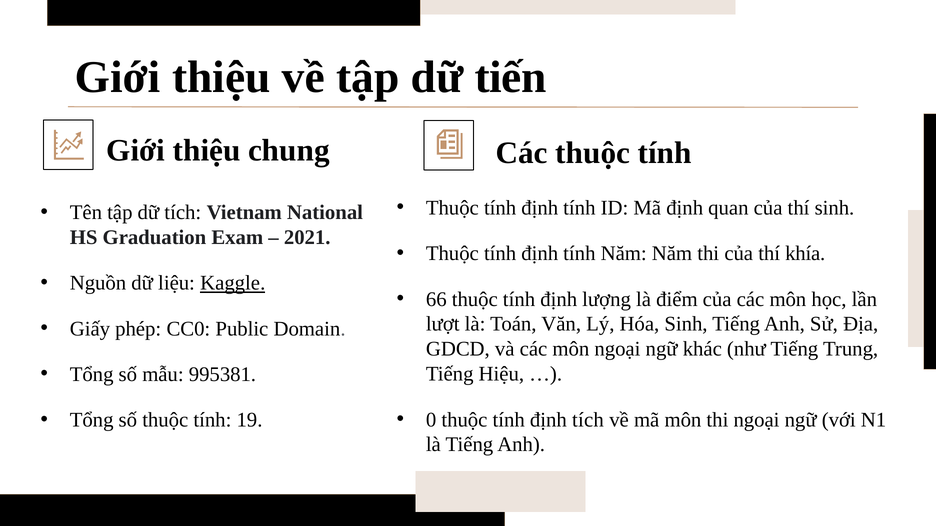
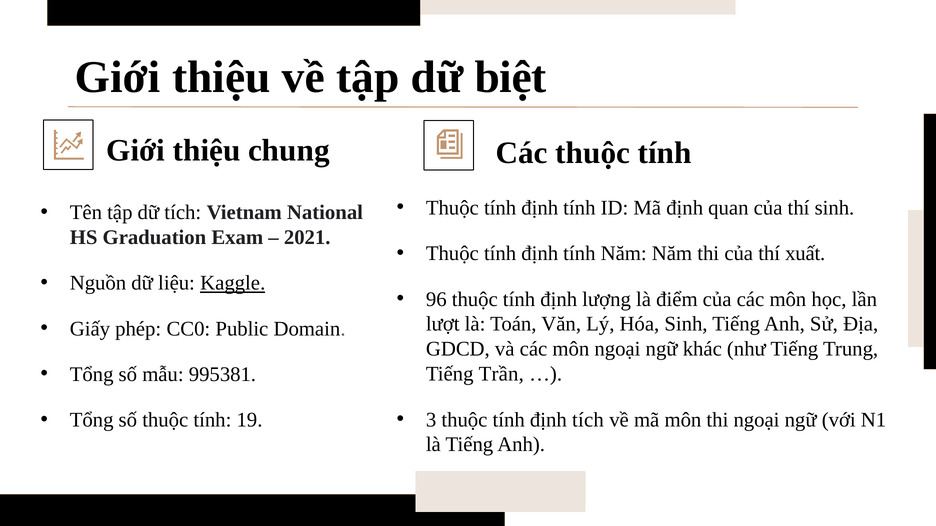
tiến: tiến -> biệt (511, 77)
khía: khía -> xuất (805, 254)
66: 66 -> 96 (436, 300)
Hiệu: Hiệu -> Trần (501, 374)
0: 0 -> 3 (431, 420)
